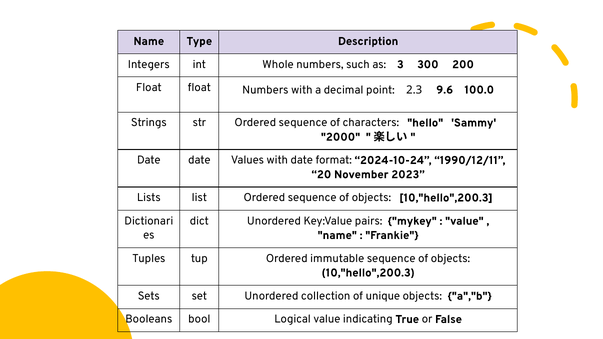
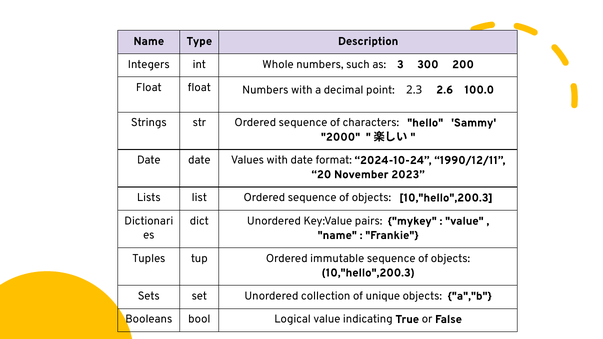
9.6: 9.6 -> 2.6 (445, 90)
